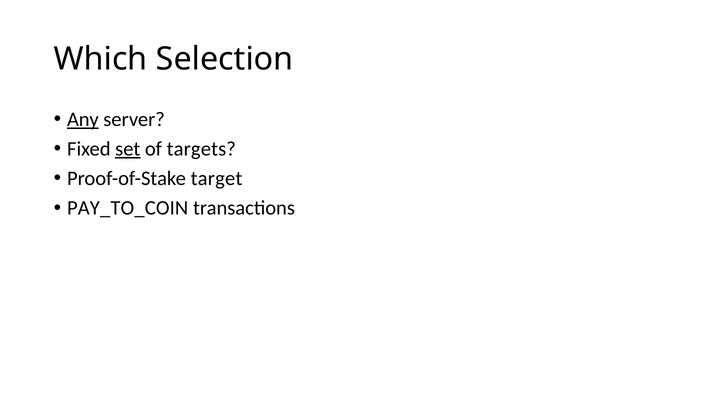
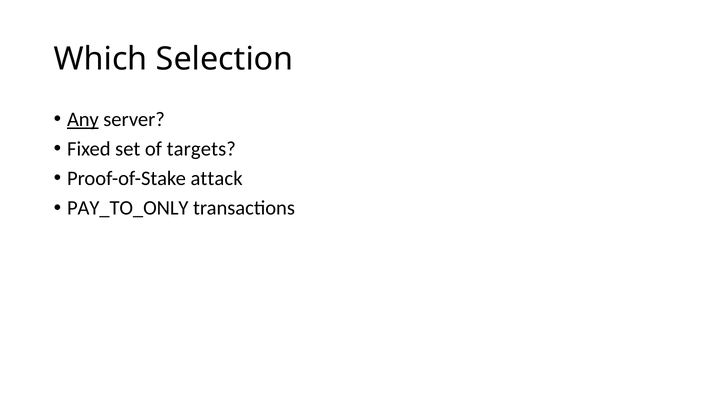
set underline: present -> none (128, 149)
target: target -> attack (217, 179)
PAY_TO_COIN: PAY_TO_COIN -> PAY_TO_ONLY (128, 208)
